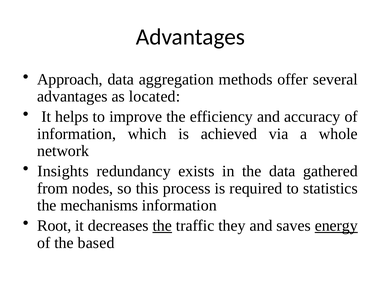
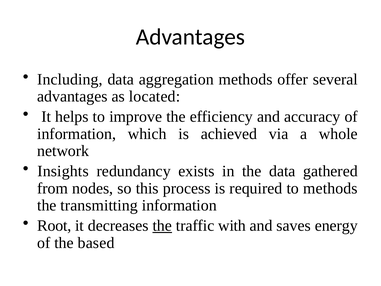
Approach: Approach -> Including (70, 79)
to statistics: statistics -> methods (330, 188)
mechanisms: mechanisms -> transmitting (99, 205)
they: they -> with (232, 226)
energy underline: present -> none (336, 226)
